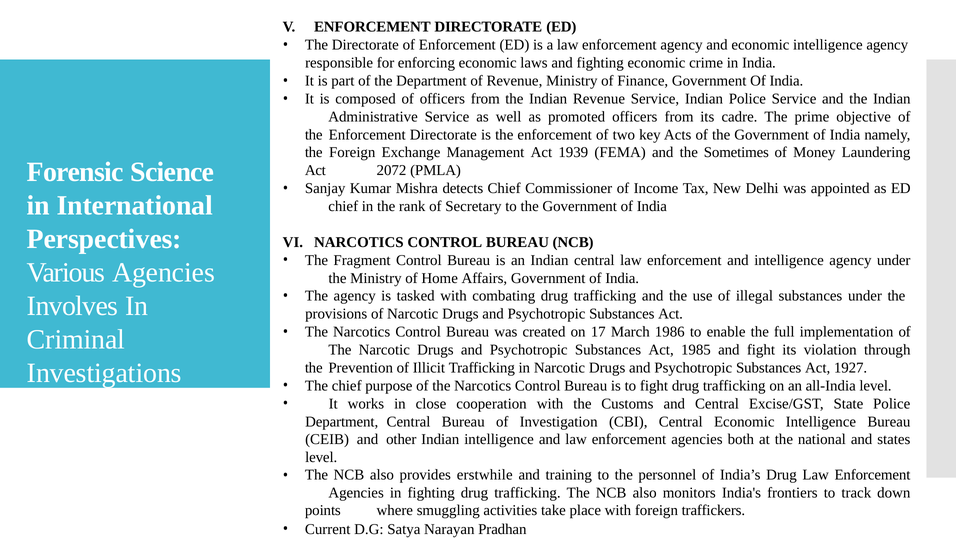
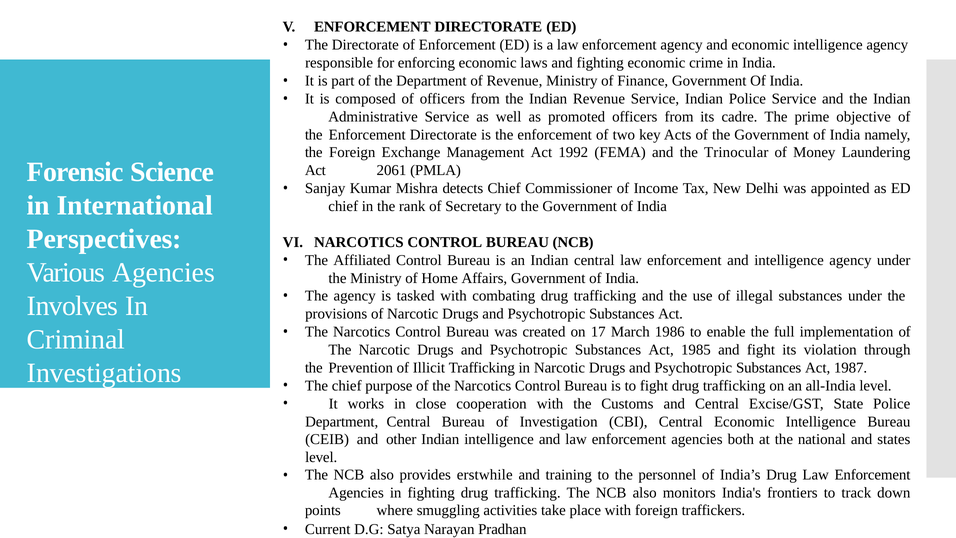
1939: 1939 -> 1992 (573, 152)
Sometimes: Sometimes -> Trinocular (736, 152)
2072: 2072 -> 2061 (392, 170)
Fragment: Fragment -> Affiliated (362, 260)
1927: 1927 -> 1987 (851, 368)
